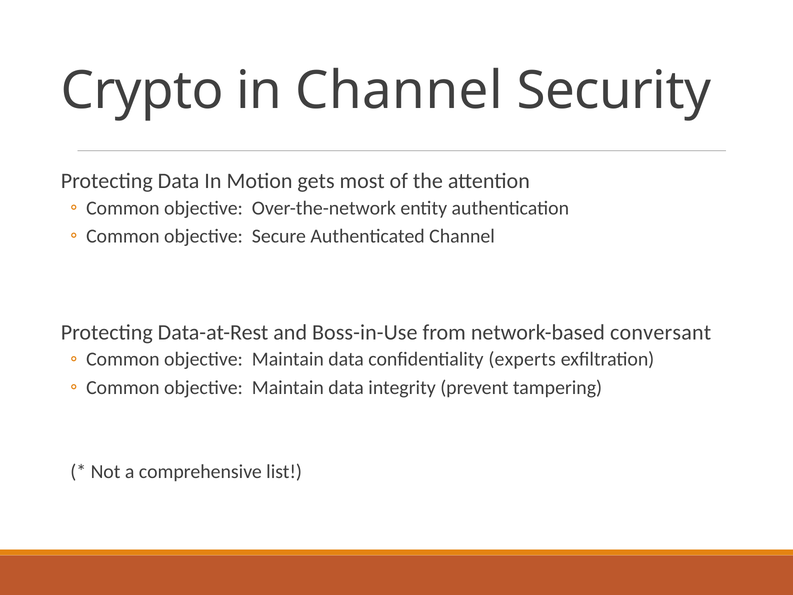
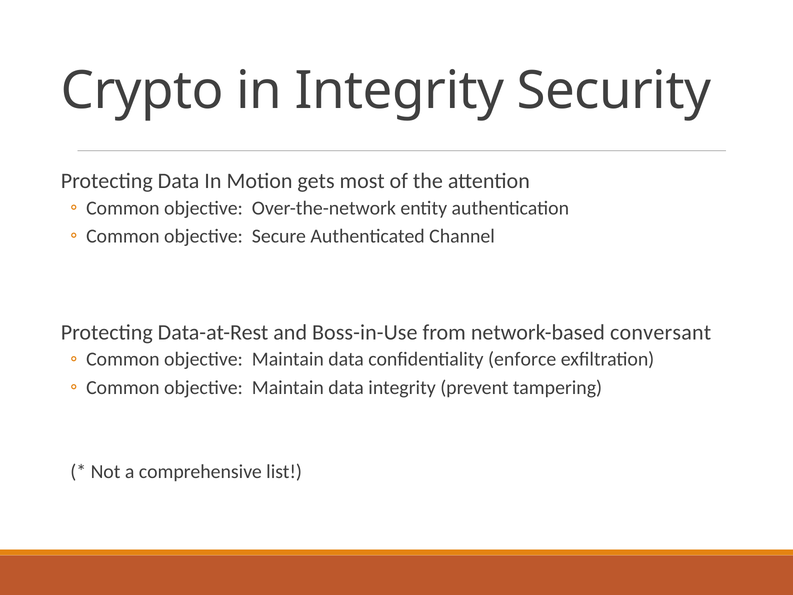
in Channel: Channel -> Integrity (400, 91)
experts: experts -> enforce (522, 359)
